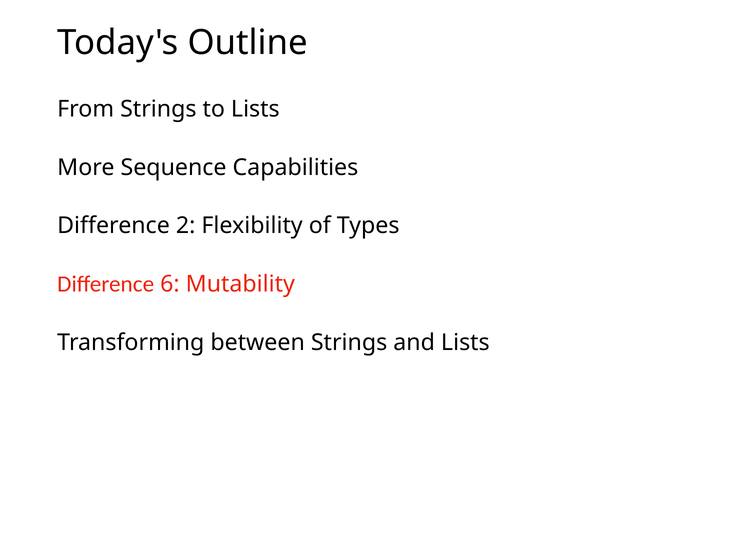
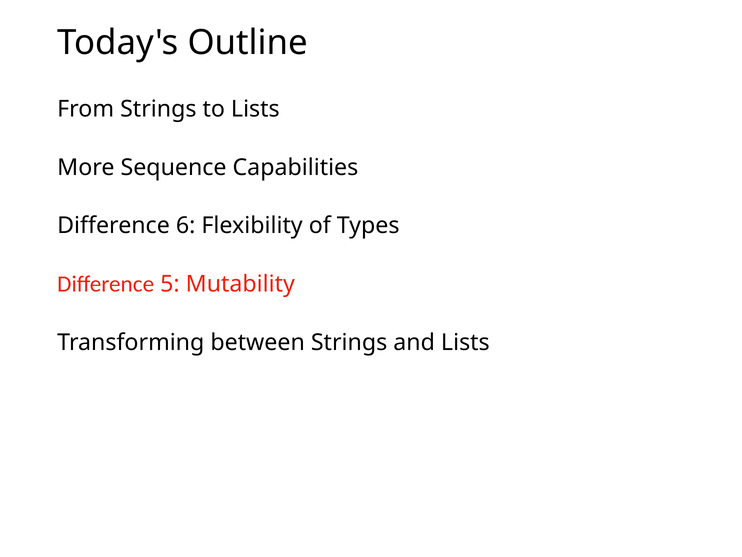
2: 2 -> 6 (186, 226)
6: 6 -> 5 (170, 284)
